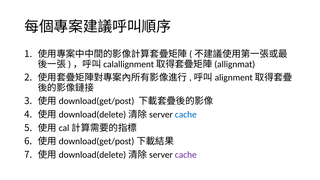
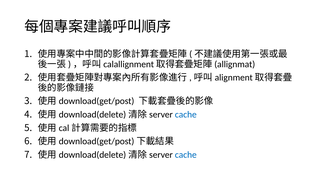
cache colour: purple -> blue (186, 155)
